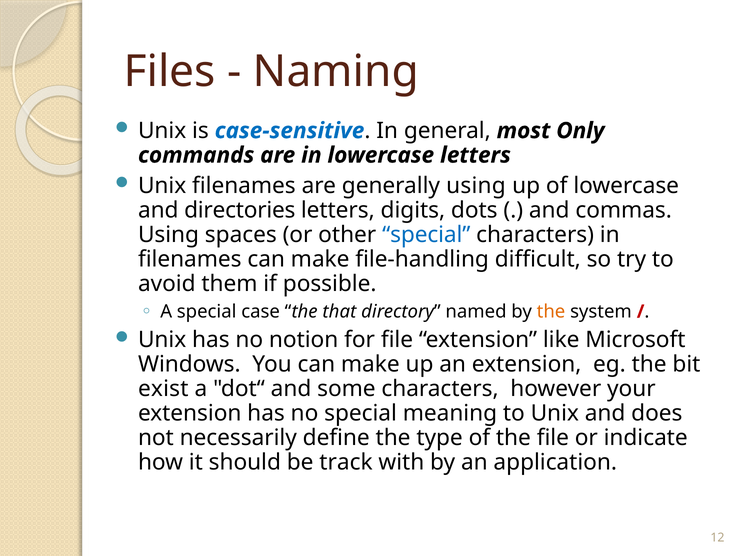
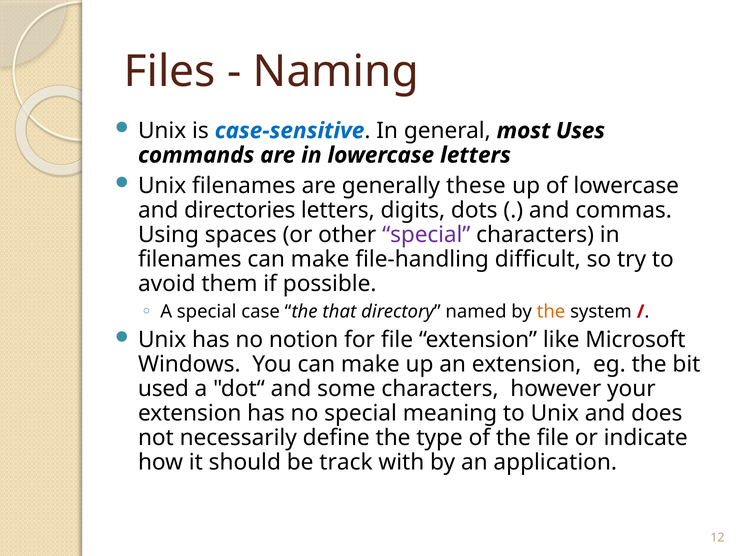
Only: Only -> Uses (580, 131)
generally using: using -> these (476, 186)
special colour: blue -> purple (426, 235)
exist: exist -> used (163, 389)
